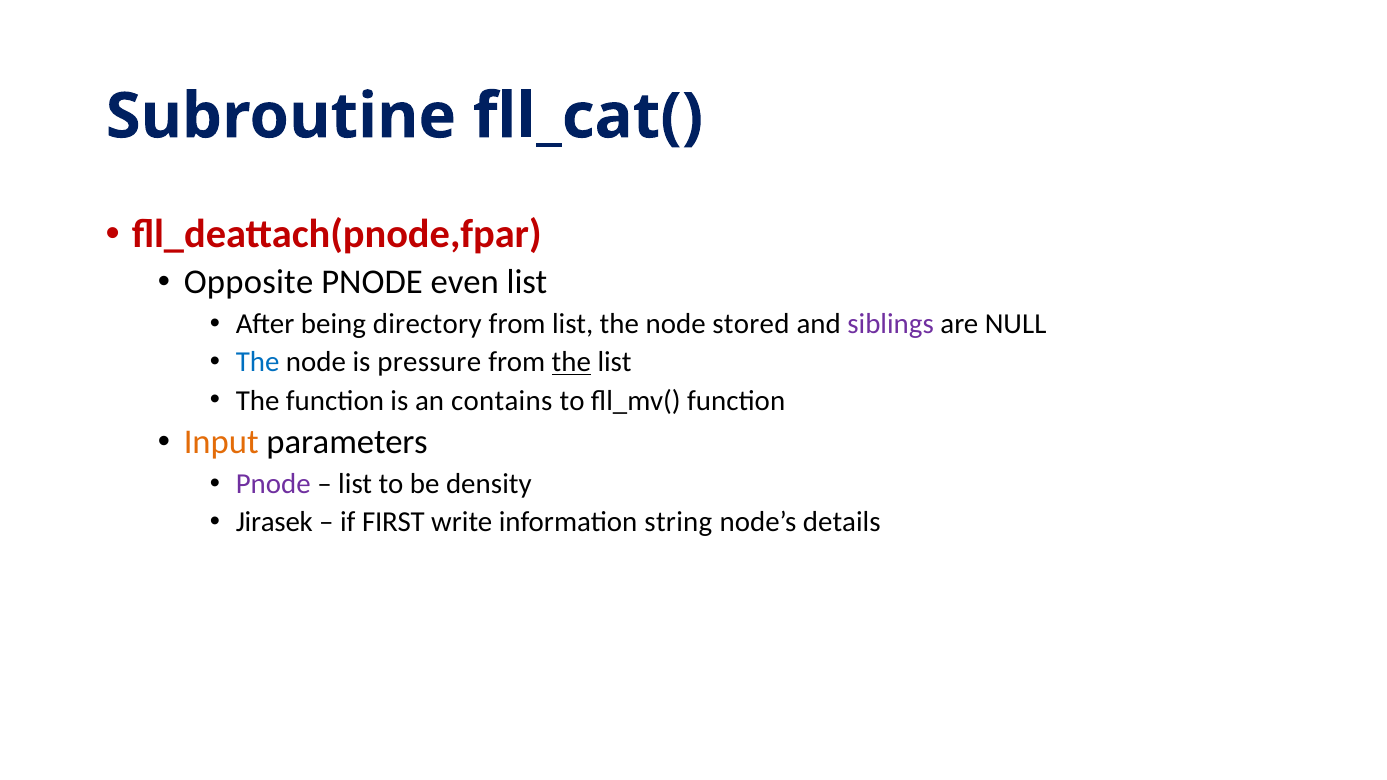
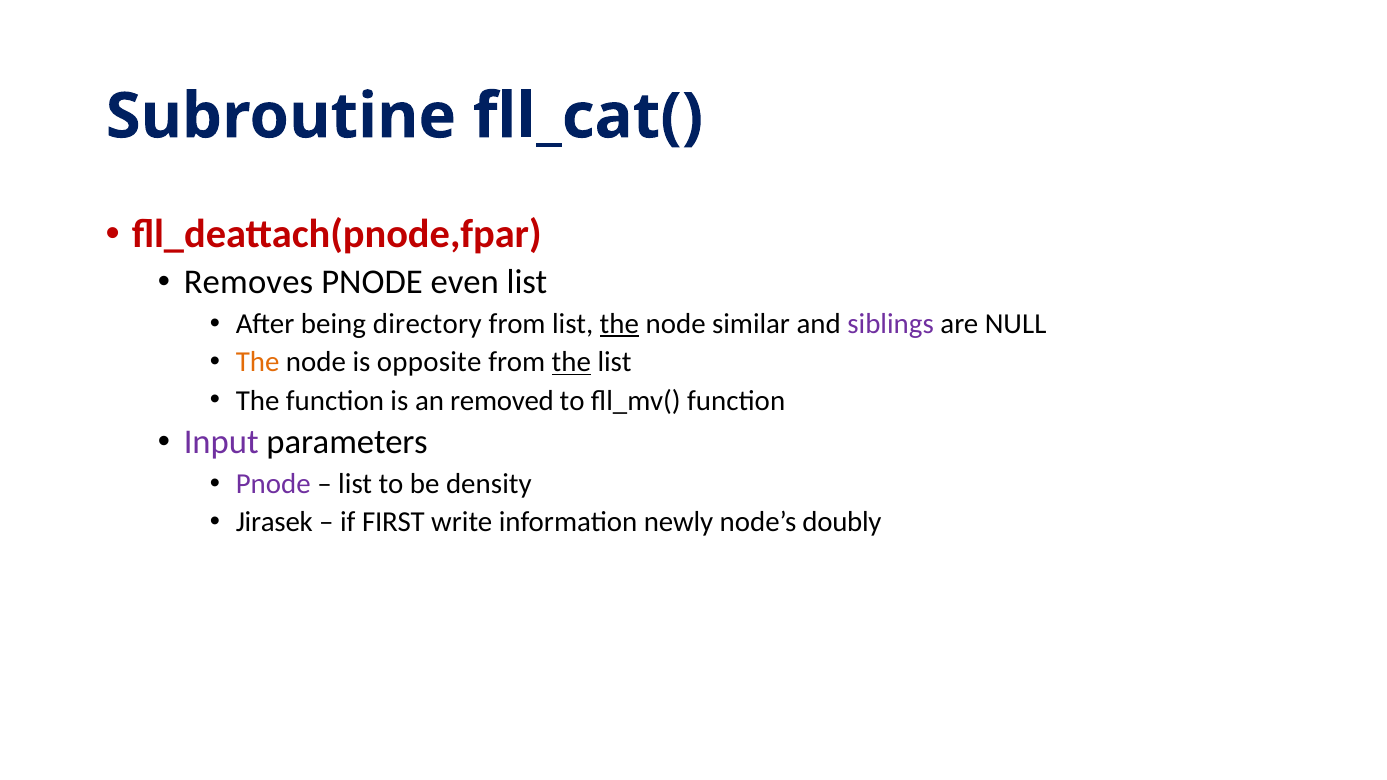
Opposite: Opposite -> Removes (249, 282)
the underline: none -> present (619, 324)
stored: stored -> similar (751, 324)
The colour: blue -> orange (258, 362)
pressure: pressure -> opposite (429, 362)
contains: contains -> removed (502, 401)
Input colour: orange -> purple (221, 442)
string: string -> newly (679, 522)
details: details -> doubly (842, 522)
